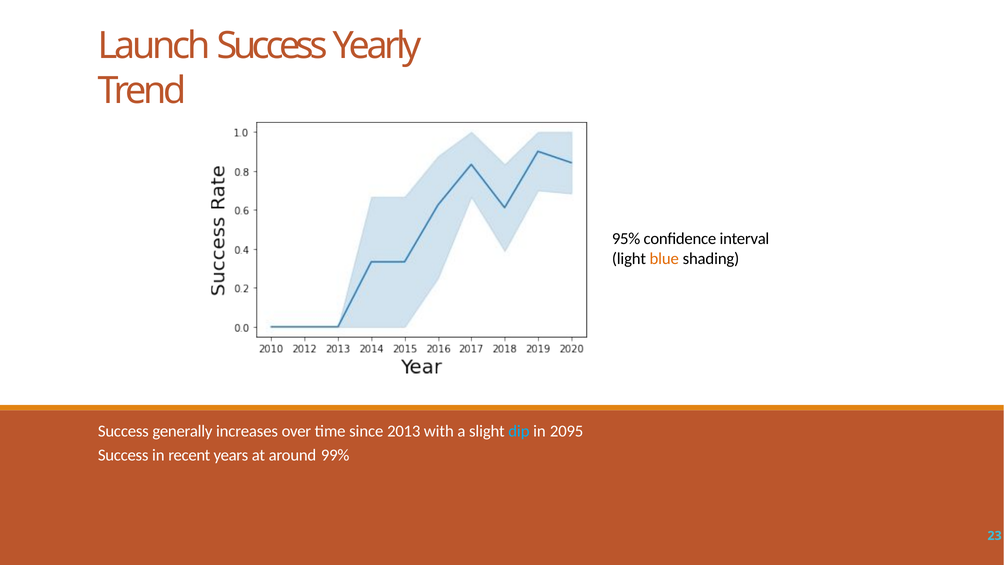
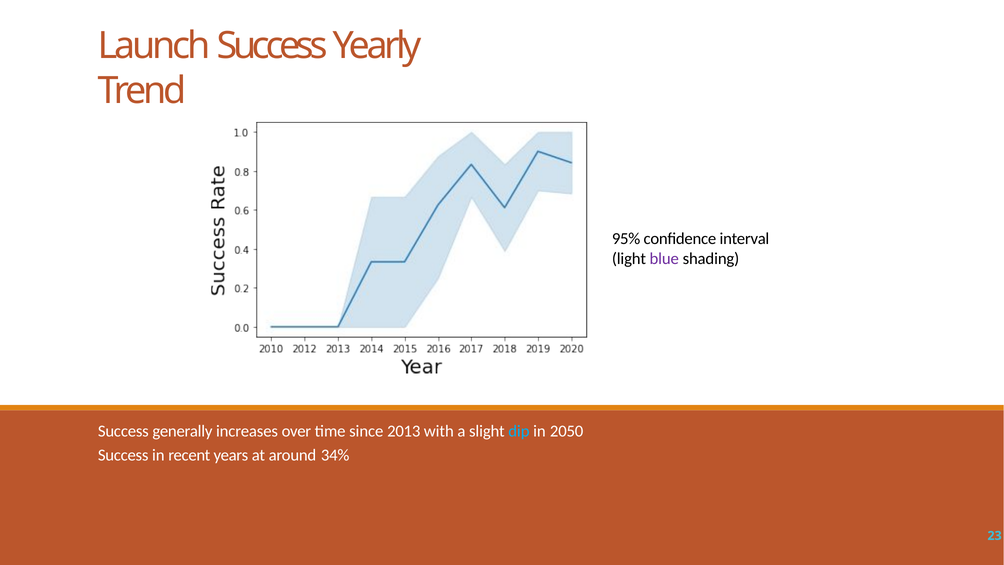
blue colour: orange -> purple (664, 259)
2095: 2095 -> 2050 (567, 431)
99%: 99% -> 34% (335, 455)
